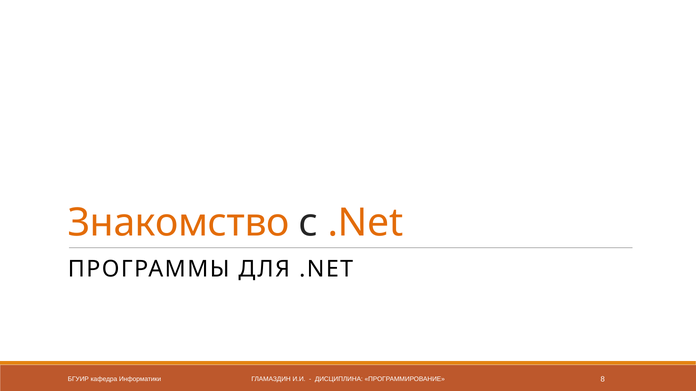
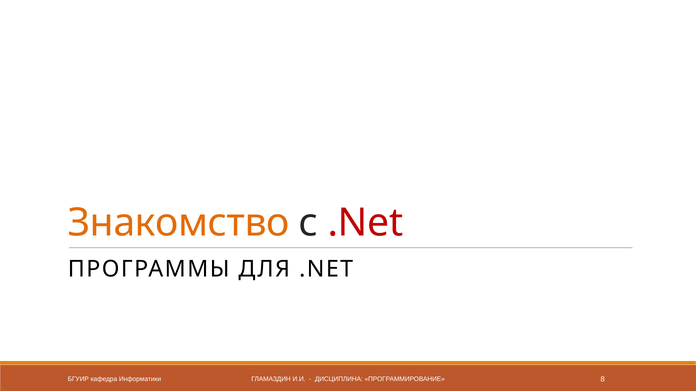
.Net colour: orange -> red (365, 223)
